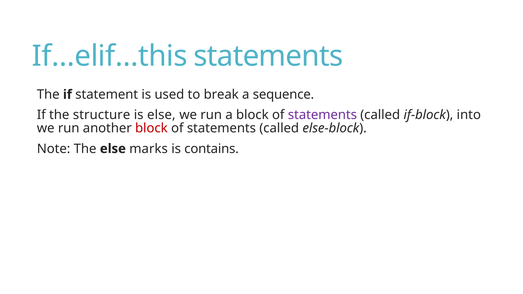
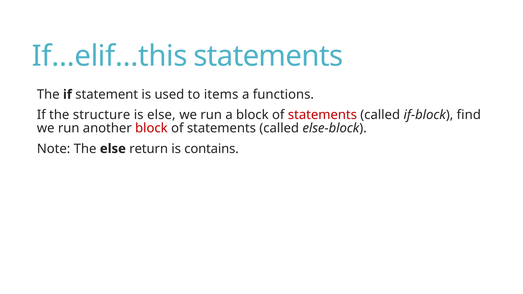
break: break -> items (221, 95)
sequence: sequence -> functions (283, 95)
statements colour: purple -> red (322, 115)
into: into -> find (469, 115)
marks: marks -> return (149, 149)
